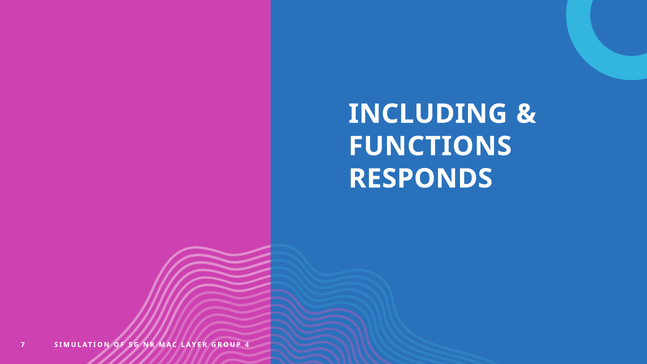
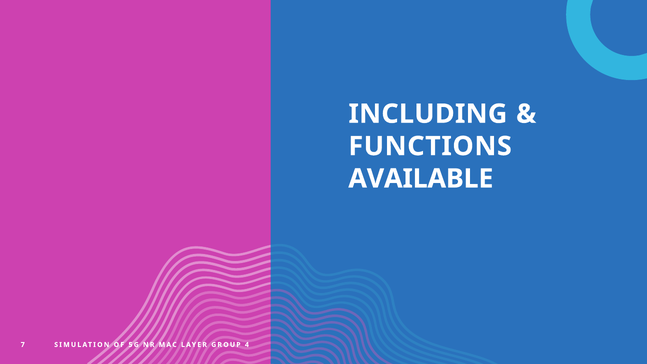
RESPONDS: RESPONDS -> AVAILABLE (421, 179)
